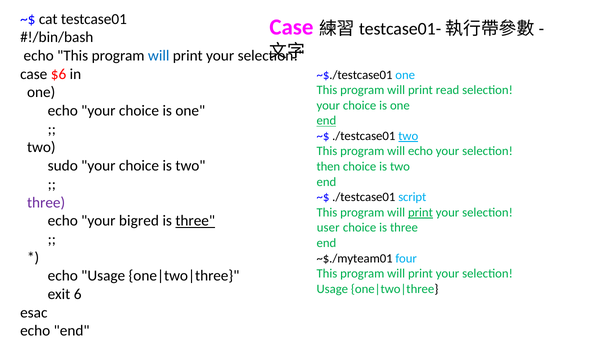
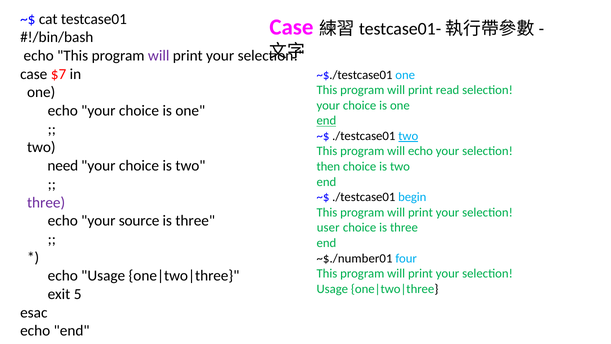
will colour: blue -> purple (159, 56)
$6: $6 -> $7 (59, 74)
sudo: sudo -> need (63, 166)
script: script -> begin (412, 197)
print underline: present -> none (420, 212)
bigred: bigred -> source (139, 221)
three underline: present -> none (195, 221)
~$./myteam01: ~$./myteam01 -> ~$./number01 (355, 258)
6: 6 -> 5 (78, 294)
